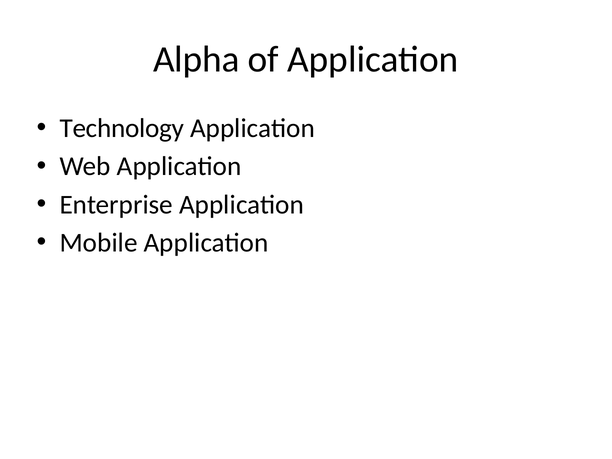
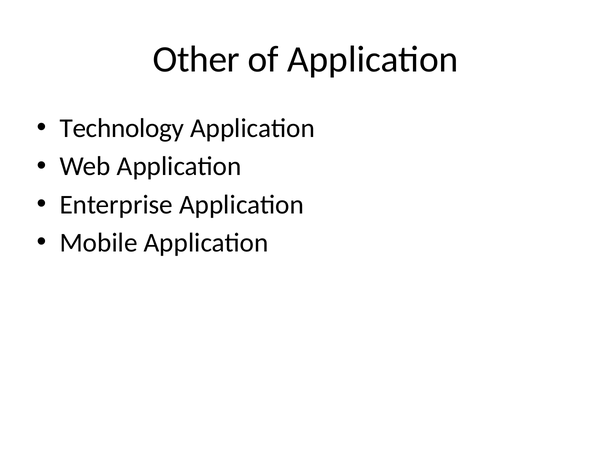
Alpha: Alpha -> Other (196, 59)
